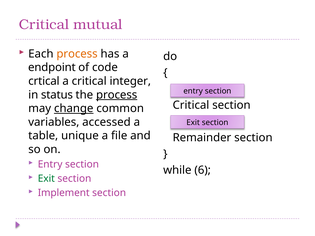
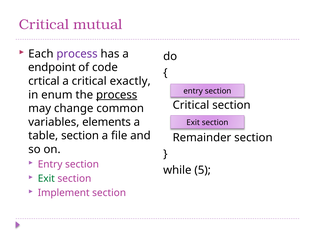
process colour: orange -> purple (77, 54)
integer: integer -> exactly (130, 81)
status: status -> enum (57, 95)
change underline: present -> none (74, 109)
accessed: accessed -> elements (107, 122)
table unique: unique -> section (80, 136)
6: 6 -> 5 (203, 170)
